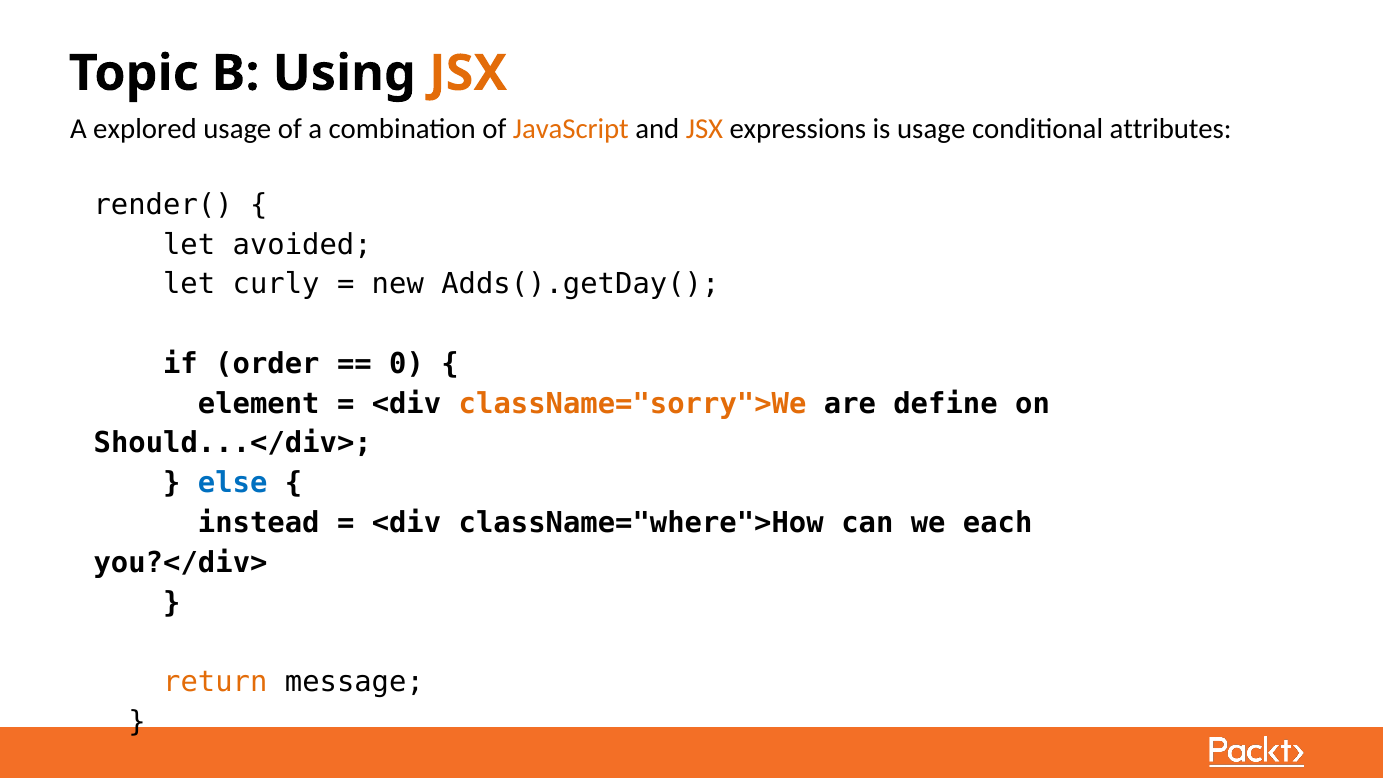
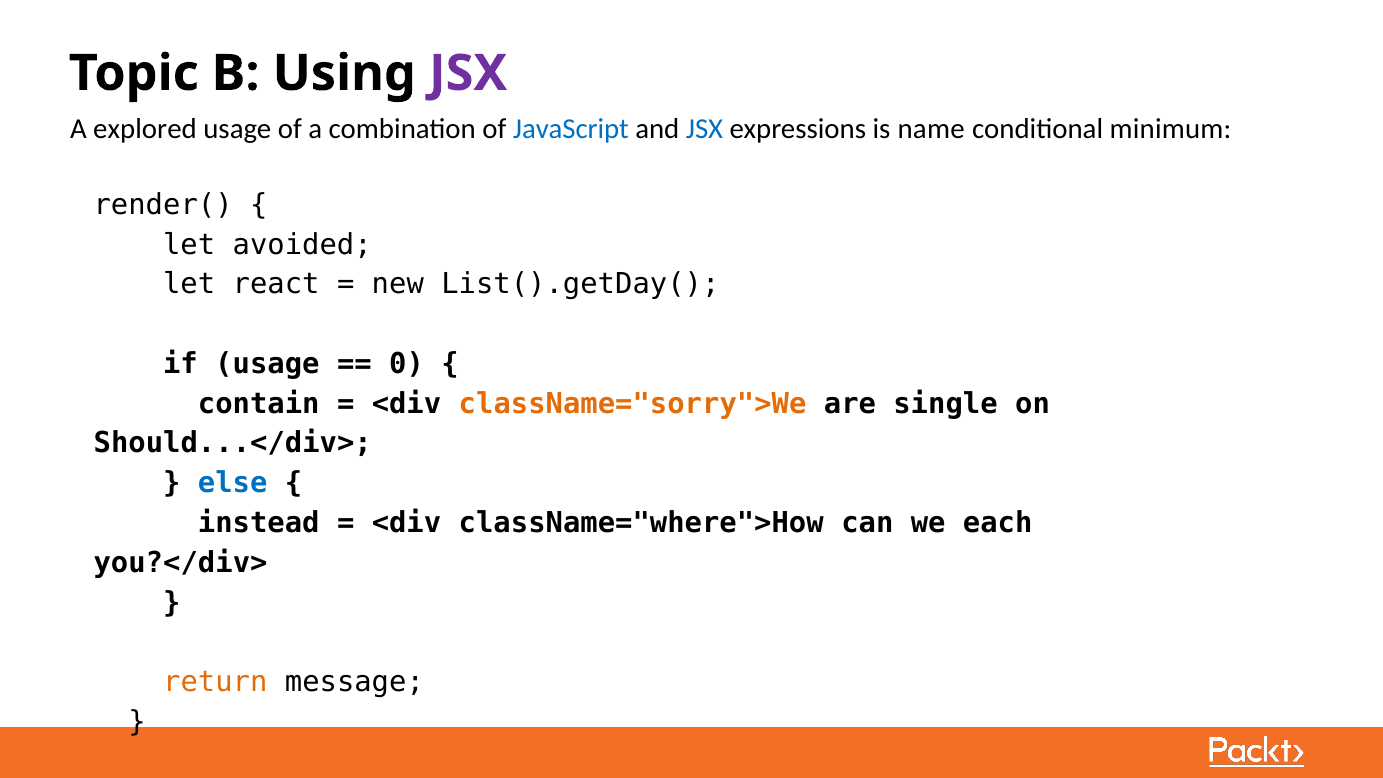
JSX colour: orange -> purple (468, 73)
JavaScript colour: orange -> blue (571, 129)
JSX colour: orange -> blue (705, 129)
is usage: usage -> name (931, 129)
attributes: attributes -> minimum (1170, 129)
curly: curly -> react (276, 284)
Adds().getDay(: Adds().getDay( -> List().getDay( (580, 284)
if order: order -> usage (267, 364)
element: element -> contain (259, 404)
define: define -> single (945, 404)
